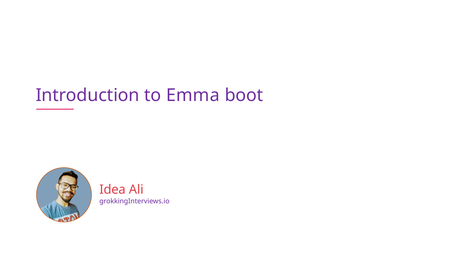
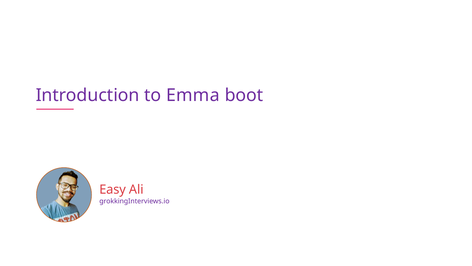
Idea: Idea -> Easy (113, 189)
